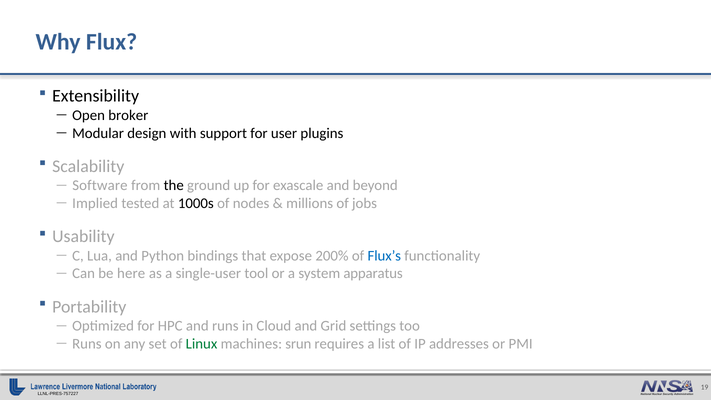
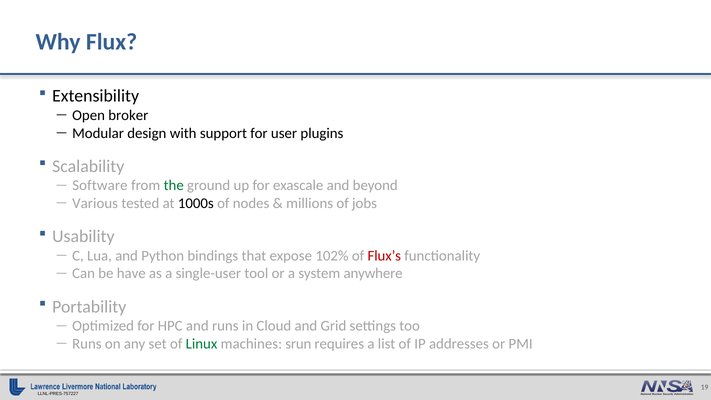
the colour: black -> green (174, 186)
Implied: Implied -> Various (95, 203)
200%: 200% -> 102% (332, 256)
Flux’s colour: blue -> red (384, 256)
here: here -> have (131, 274)
apparatus: apparatus -> anywhere (373, 274)
